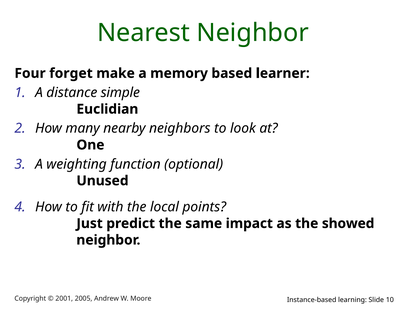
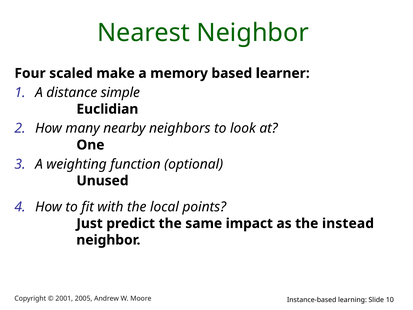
forget: forget -> scaled (71, 73)
showed: showed -> instead (348, 223)
